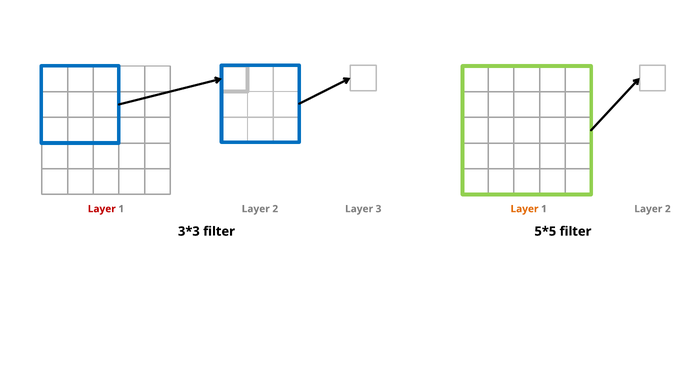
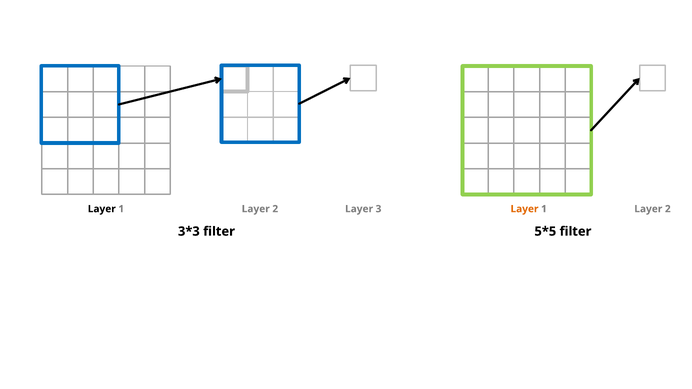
Layer colour: red -> black (102, 209)
